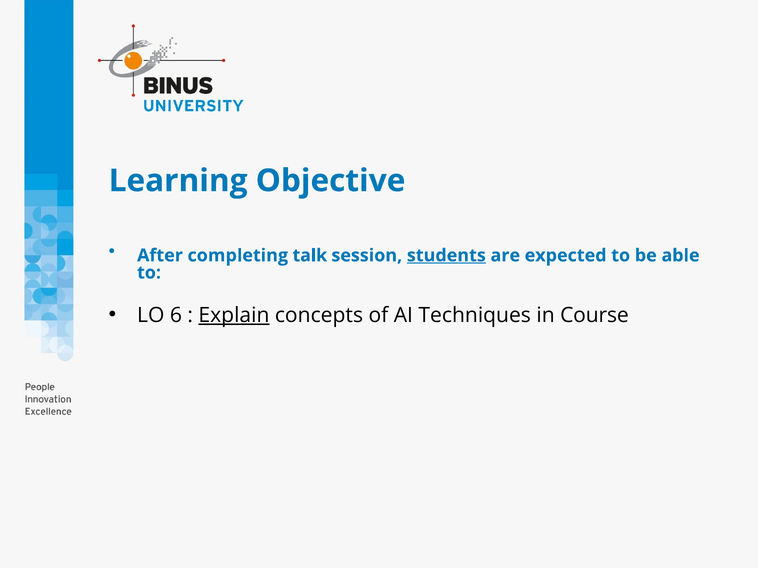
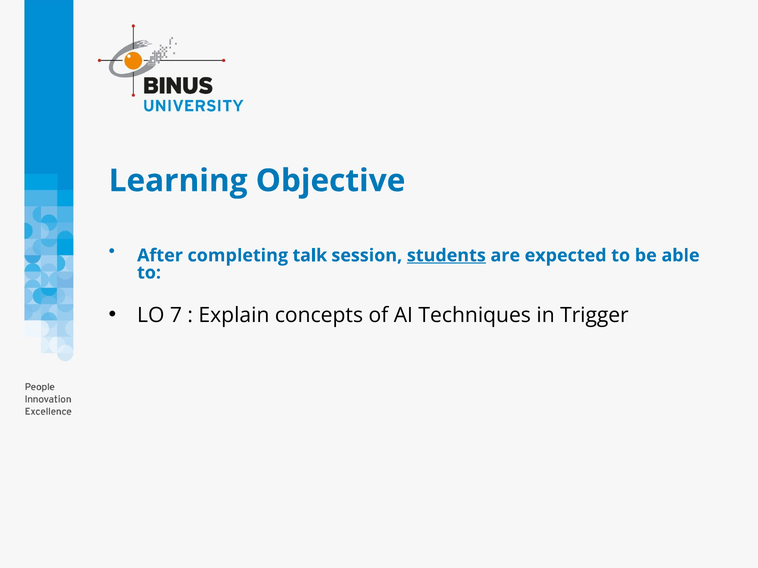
6: 6 -> 7 (176, 315)
Explain underline: present -> none (234, 315)
Course: Course -> Trigger (594, 315)
